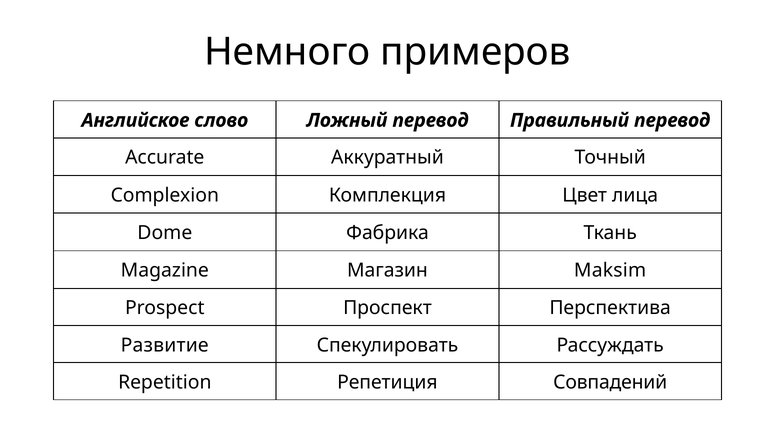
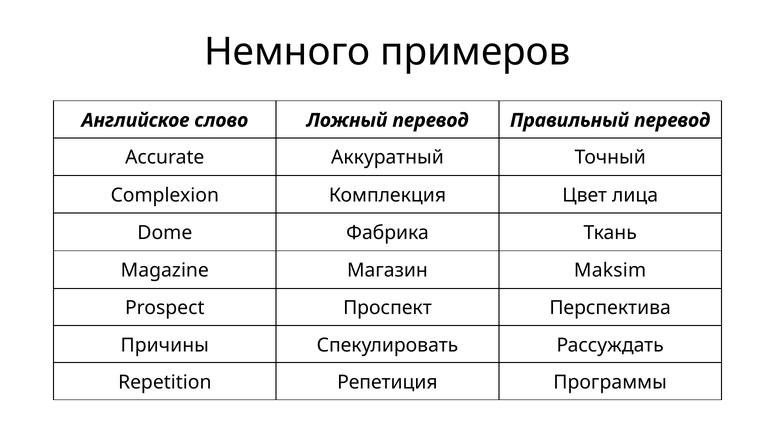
Развитие: Развитие -> Причины (165, 345)
Совпадений: Совпадений -> Программы (610, 382)
